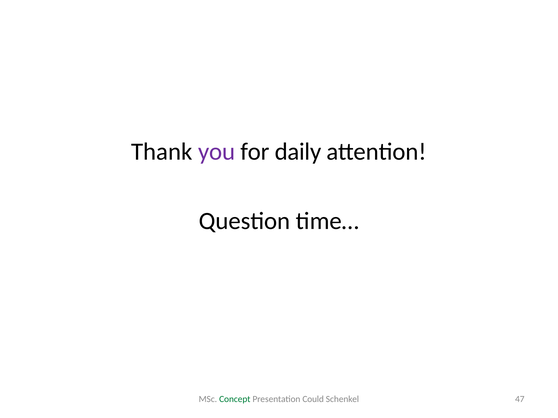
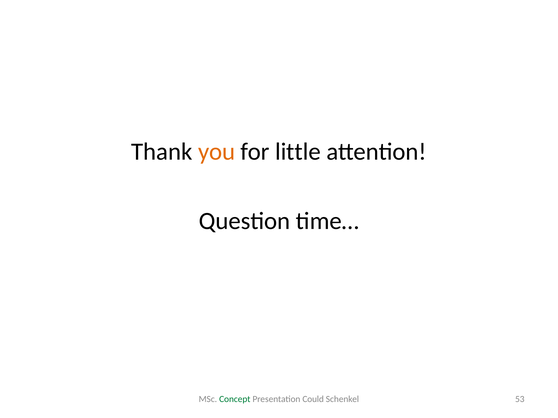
you colour: purple -> orange (217, 152)
daily: daily -> little (298, 152)
47: 47 -> 53 (520, 400)
